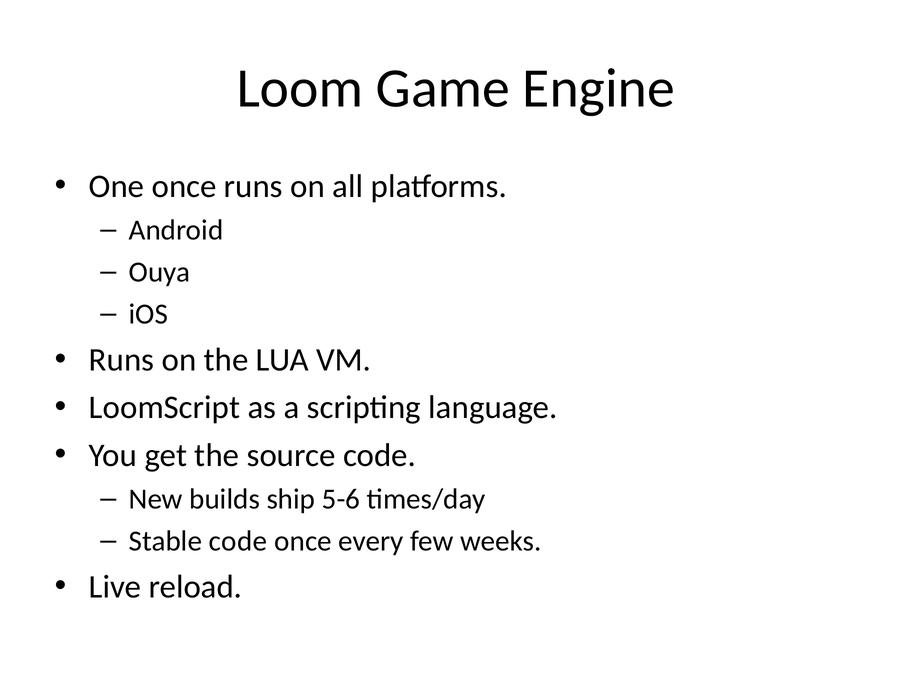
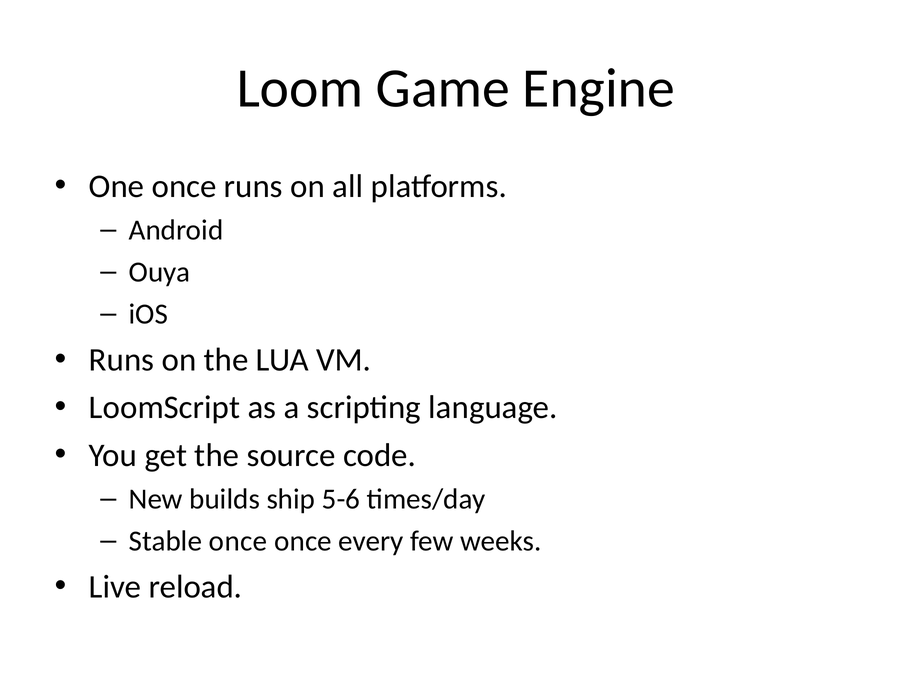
Stable code: code -> once (238, 541)
